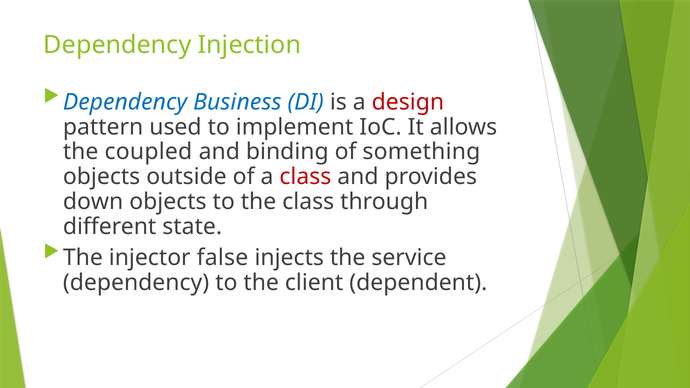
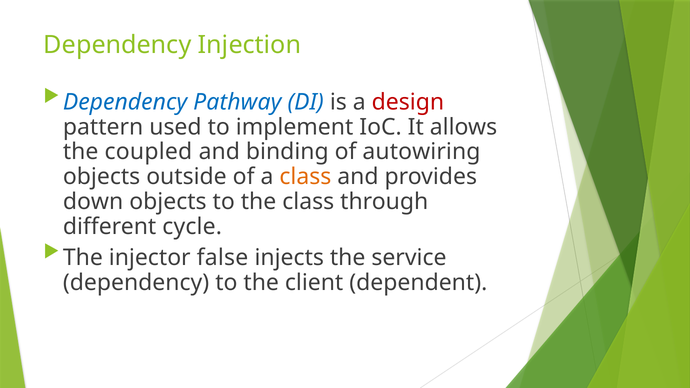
Business: Business -> Pathway (237, 102)
something: something -> autowiring (421, 152)
class colour: red -> orange (305, 177)
state: state -> cycle (192, 227)
